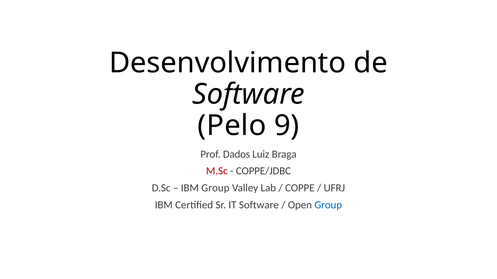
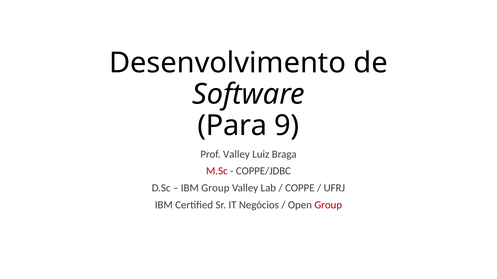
Pelo: Pelo -> Para (232, 126)
Prof Dados: Dados -> Valley (236, 155)
IT Software: Software -> Negócios (259, 205)
Group colour: blue -> red (328, 205)
